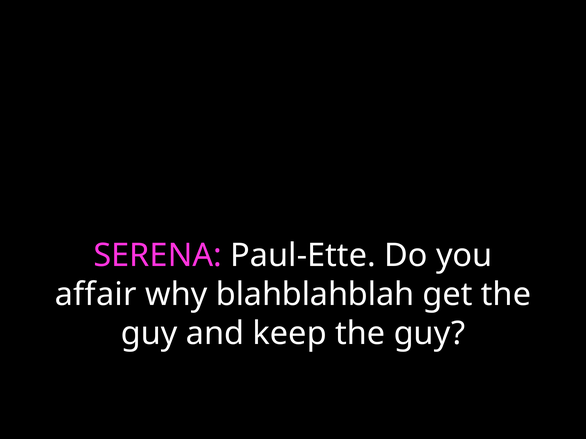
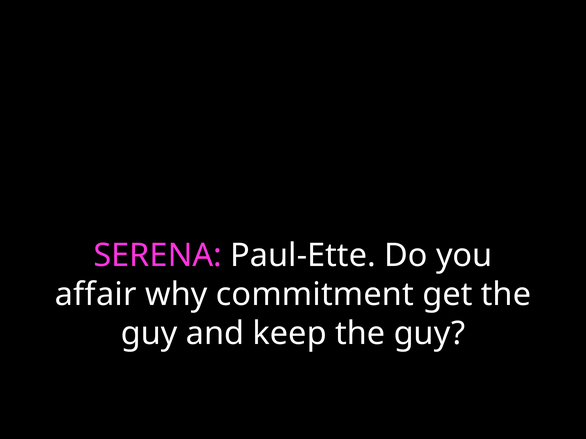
blahblahblah: blahblahblah -> commitment (315, 295)
